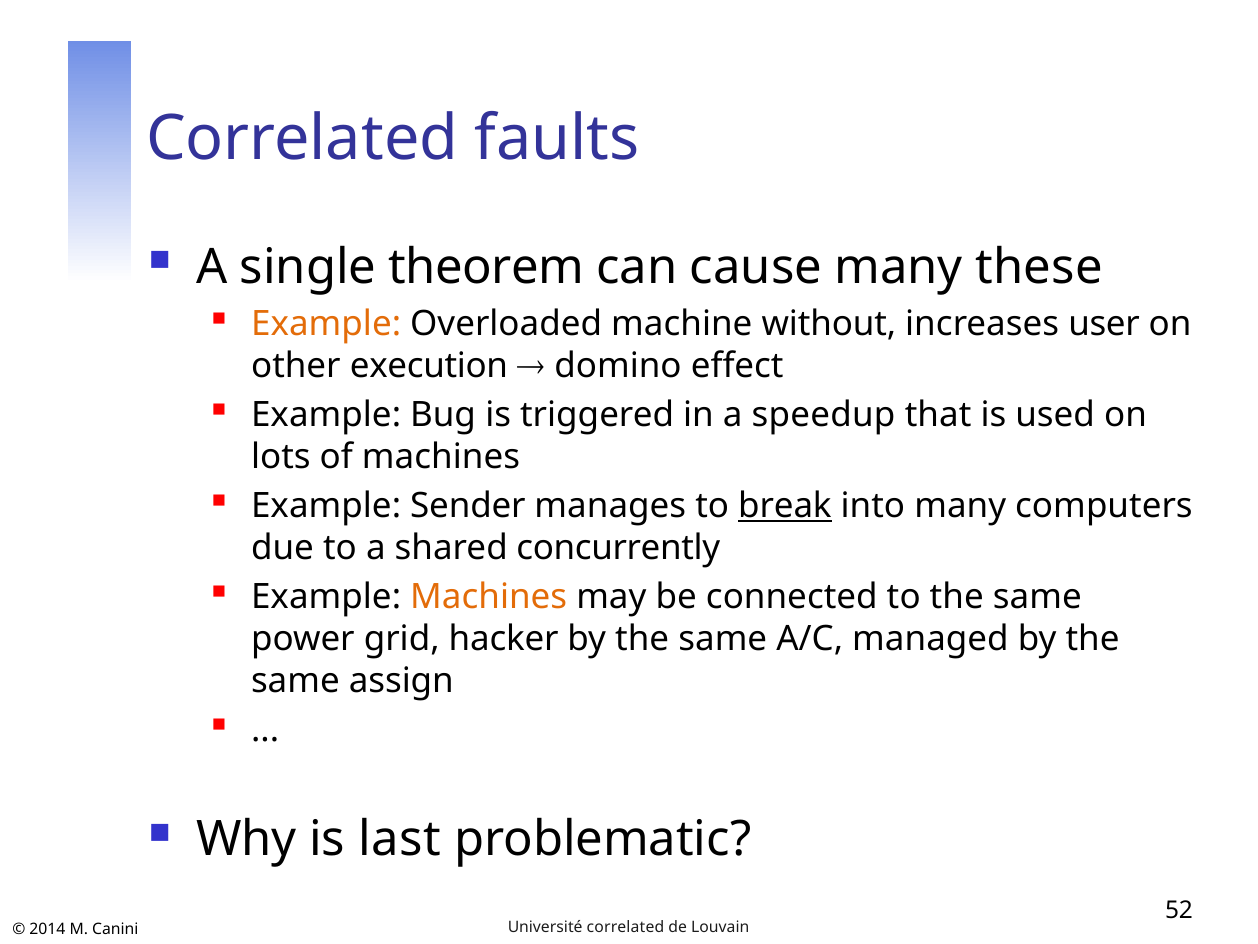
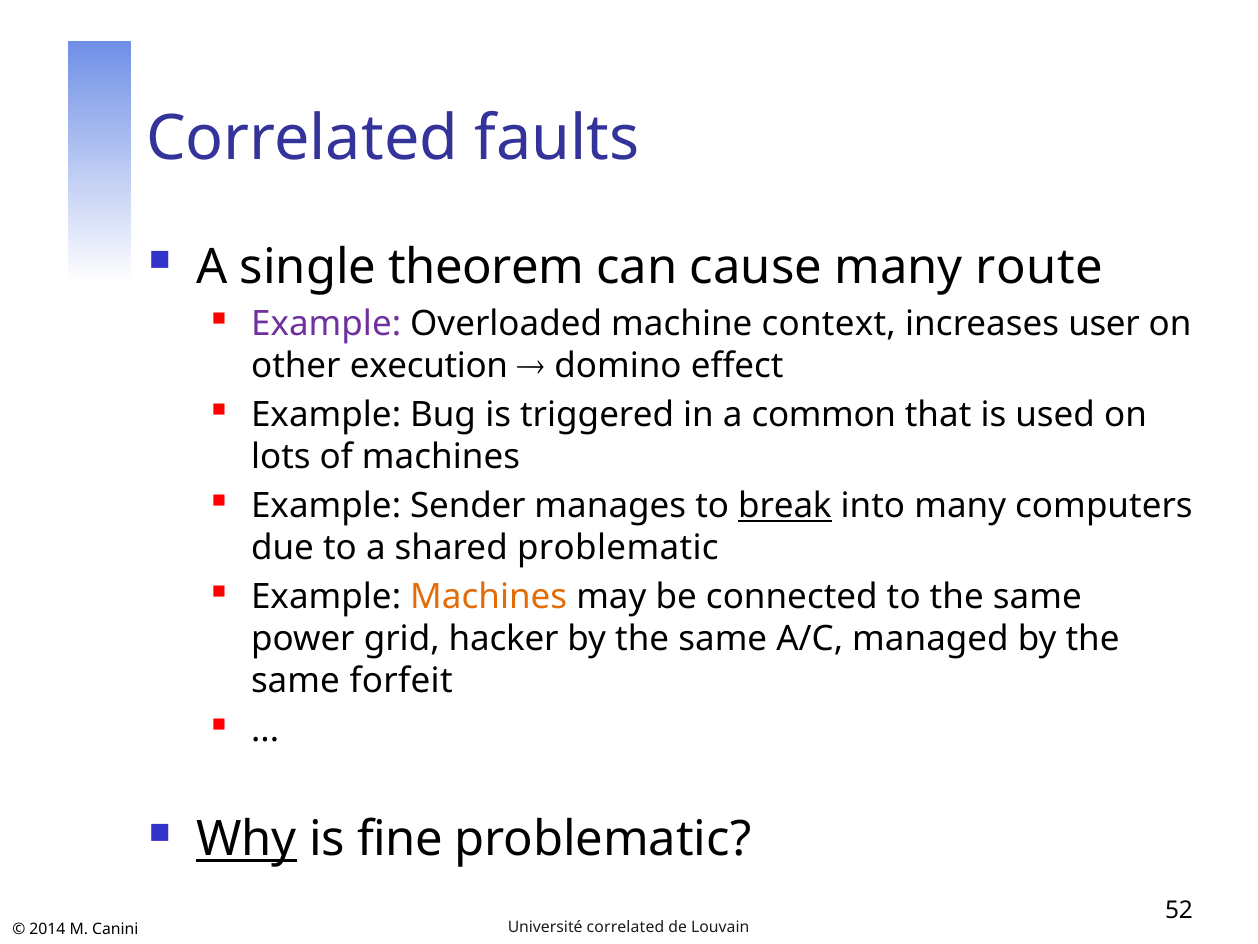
these: these -> route (1039, 267)
Example colour: orange -> purple (326, 324)
without: without -> context (829, 324)
speedup: speedup -> common (824, 415)
shared concurrently: concurrently -> problematic (618, 547)
assign: assign -> forfeit (401, 680)
Why underline: none -> present (246, 839)
last: last -> fine (400, 839)
